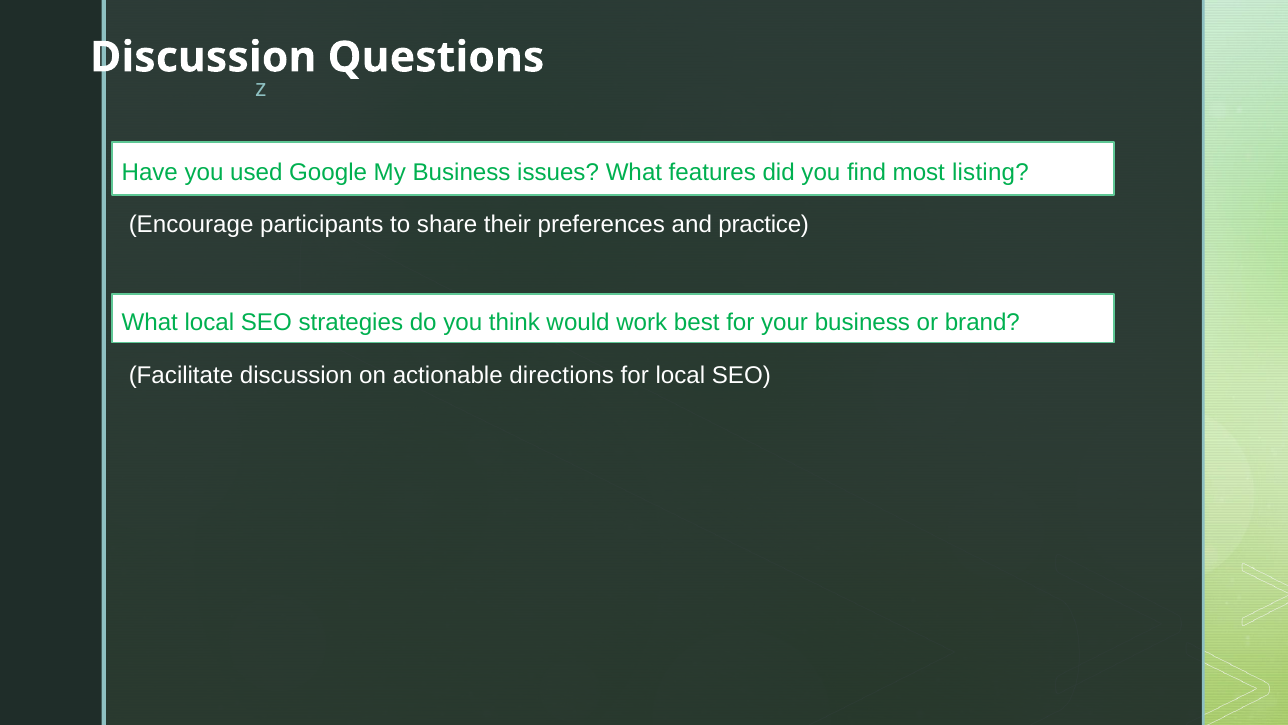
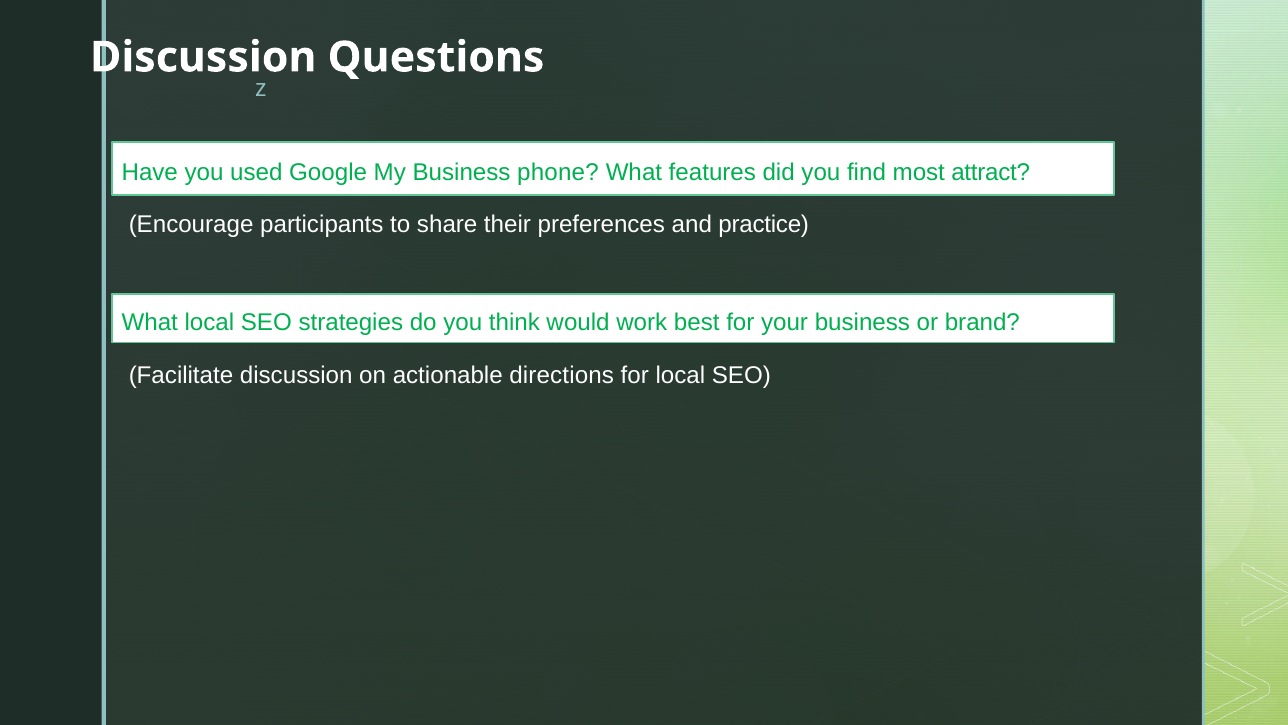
issues: issues -> phone (558, 173)
listing: listing -> attract (991, 173)
